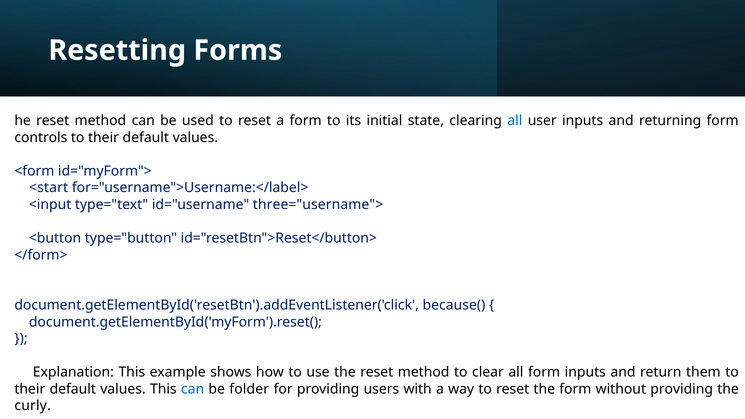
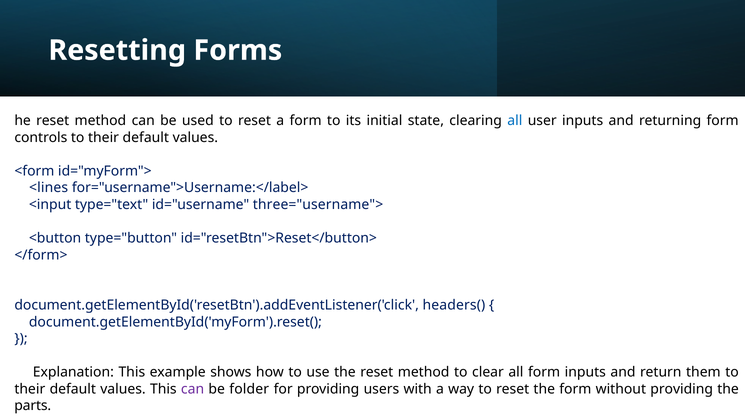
<start: <start -> <lines (49, 188)
because(: because( -> headers( (454, 305)
can colour: blue -> purple (193, 389)
curly: curly -> parts (33, 406)
